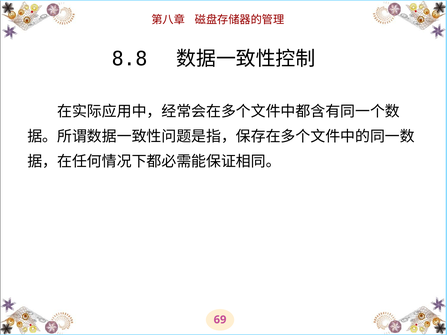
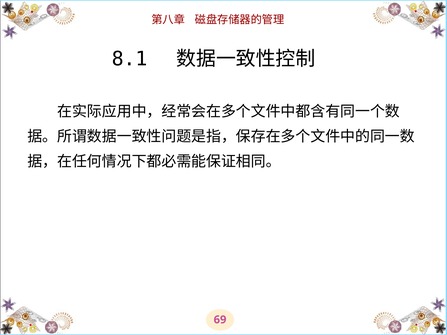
8.8: 8.8 -> 8.1 (130, 59)
